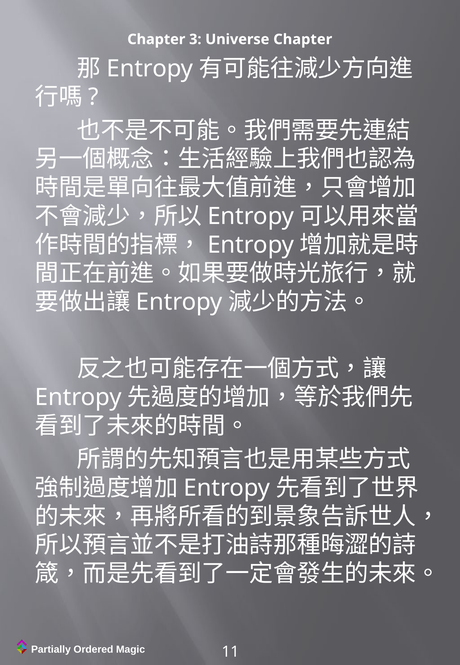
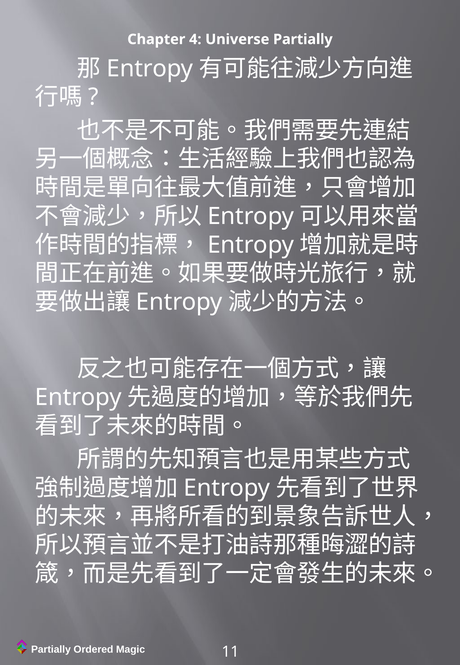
3: 3 -> 4 (195, 39)
Universe Chapter: Chapter -> Partially (303, 39)
